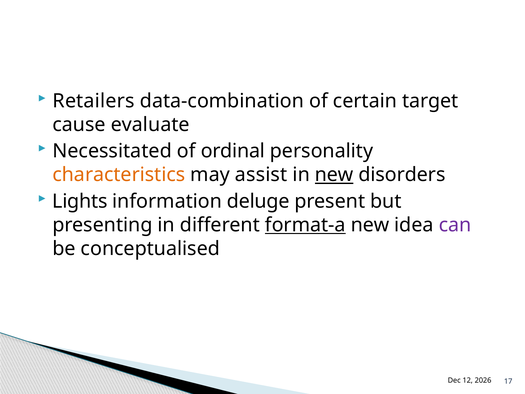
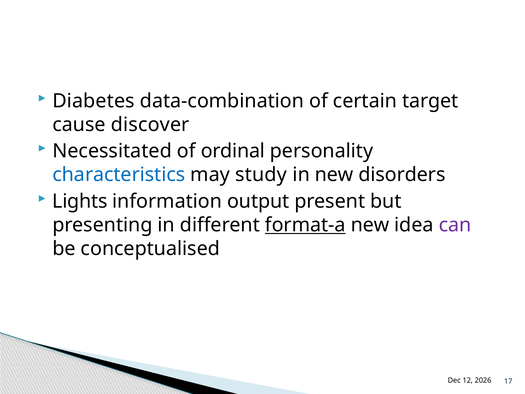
Retailers: Retailers -> Diabetes (94, 101)
evaluate: evaluate -> discover (150, 124)
characteristics colour: orange -> blue (119, 175)
assist: assist -> study (261, 175)
new underline: present -> none (334, 175)
deluge: deluge -> output (258, 201)
